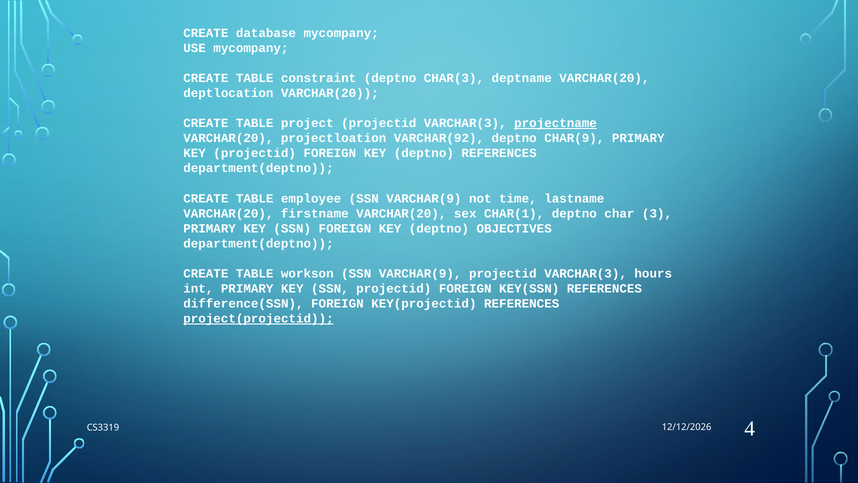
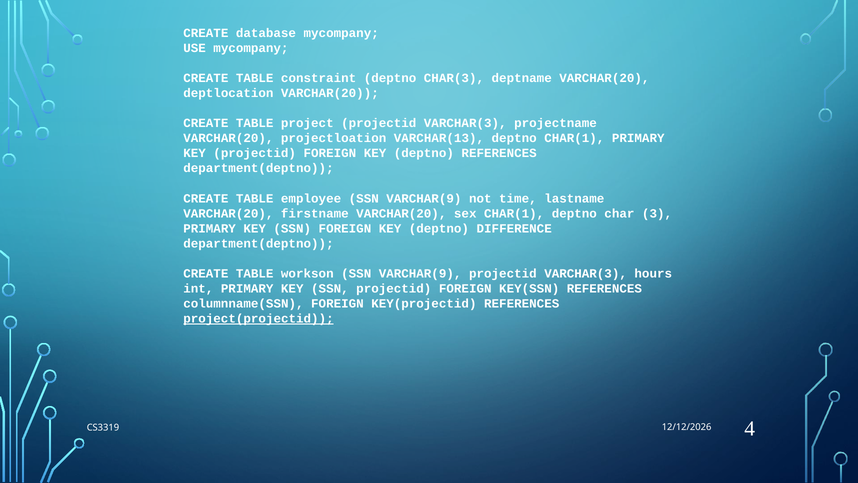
projectname underline: present -> none (556, 123)
VARCHAR(92: VARCHAR(92 -> VARCHAR(13 (439, 138)
deptno CHAR(9: CHAR(9 -> CHAR(1 (574, 138)
OBJECTIVES: OBJECTIVES -> DIFFERENCE (514, 228)
difference(SSN: difference(SSN -> columnname(SSN (243, 303)
